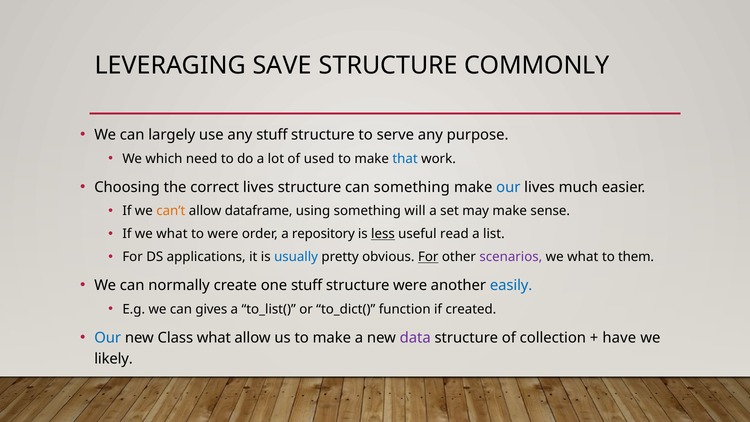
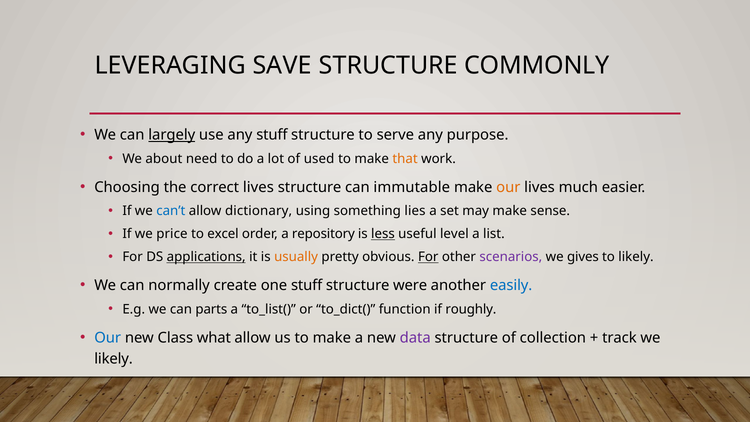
largely underline: none -> present (172, 135)
which: which -> about (164, 159)
that colour: blue -> orange (405, 159)
can something: something -> immutable (412, 187)
our colour: blue -> orange (508, 187)
can’t colour: orange -> blue (171, 211)
dataframe: dataframe -> dictionary (259, 211)
will: will -> lies (415, 211)
If we what: what -> price (172, 234)
to were: were -> excel (223, 234)
read: read -> level (454, 234)
applications underline: none -> present (206, 257)
usually colour: blue -> orange (296, 257)
what: what -> gives (583, 257)
to them: them -> likely (636, 257)
gives: gives -> parts (211, 309)
created: created -> roughly (471, 309)
have: have -> track (619, 338)
